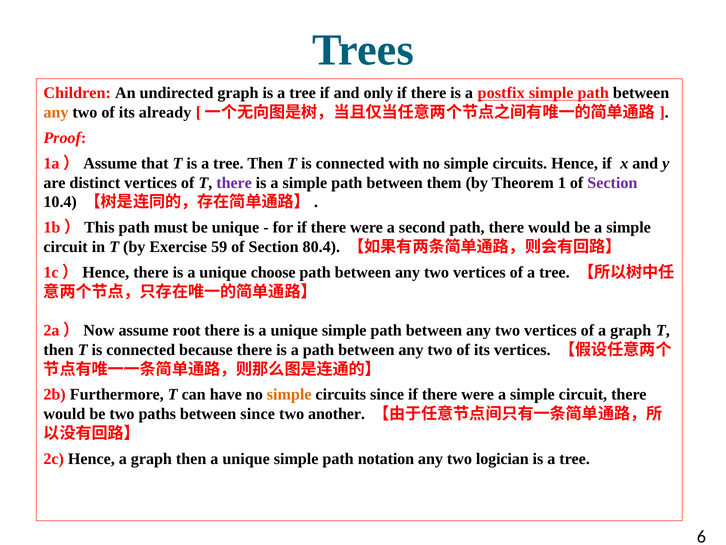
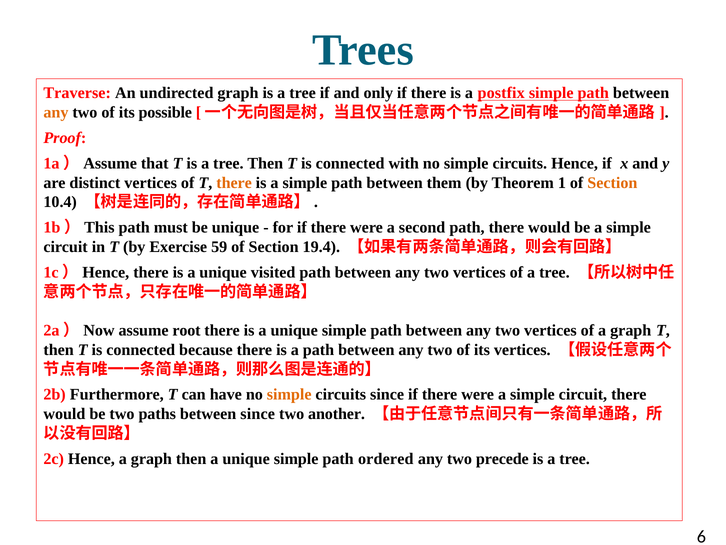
Children: Children -> Traverse (77, 93)
already: already -> possible (165, 112)
there colour: purple -> orange (234, 183)
Section colour: purple -> orange (612, 183)
80.4: 80.4 -> 19.4 (321, 247)
choose: choose -> visited (273, 272)
notation: notation -> ordered (386, 458)
logician: logician -> precede (502, 458)
